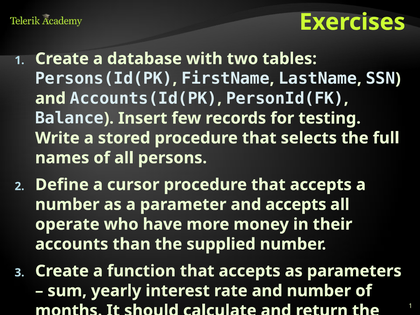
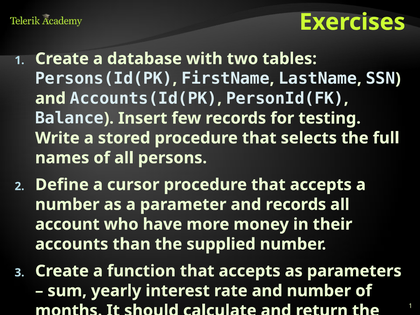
and accepts: accepts -> records (296, 205)
operate: operate -> account (67, 224)
